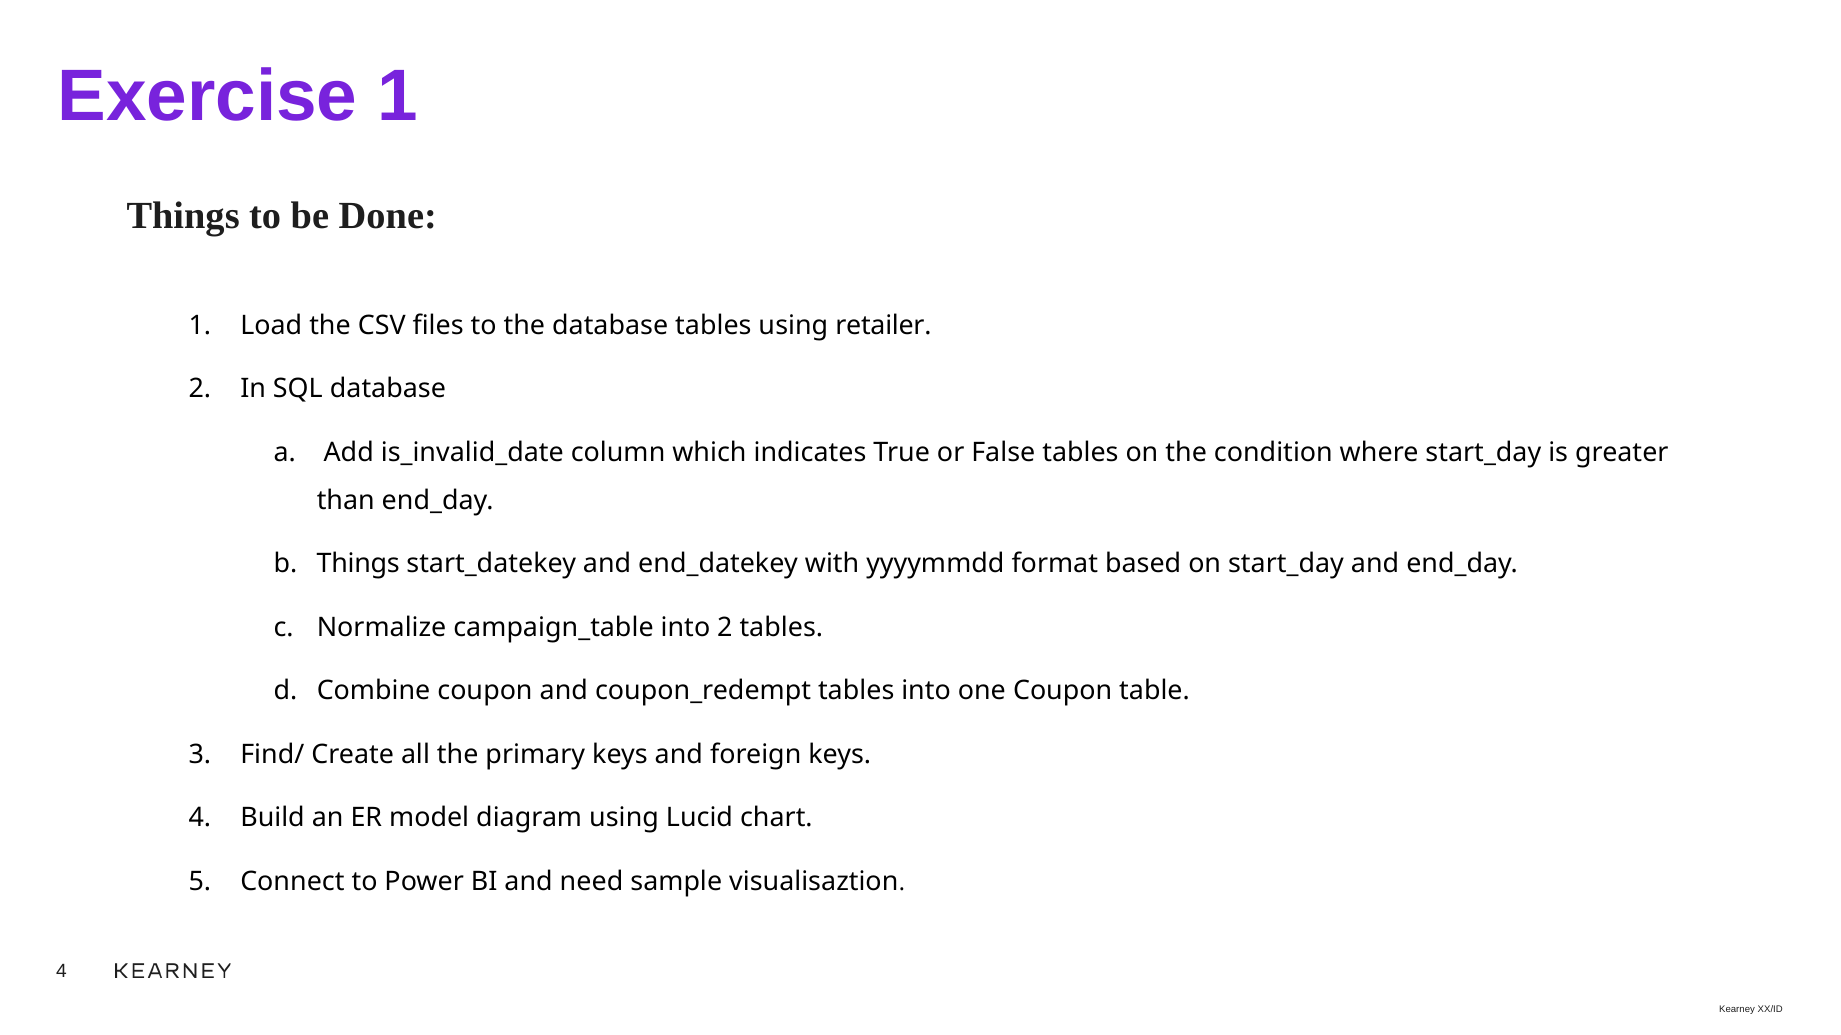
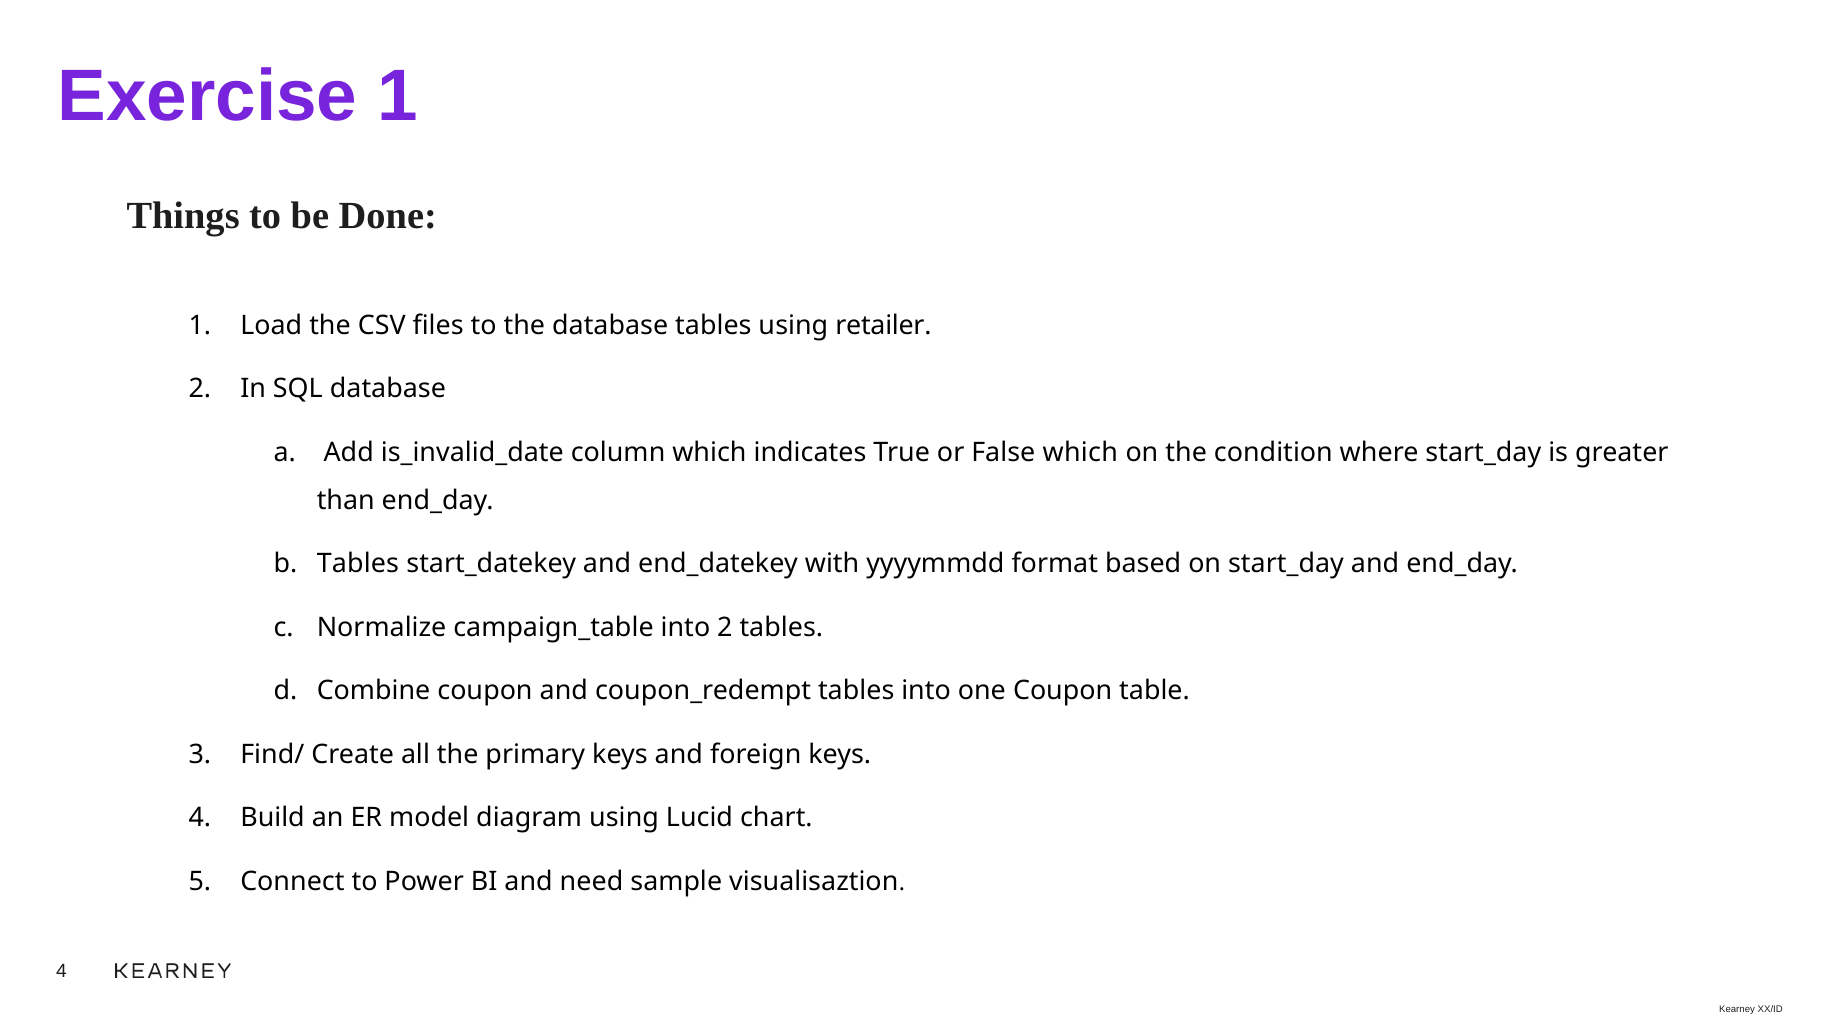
False tables: tables -> which (1080, 453)
Things: Things -> Tables (358, 564)
